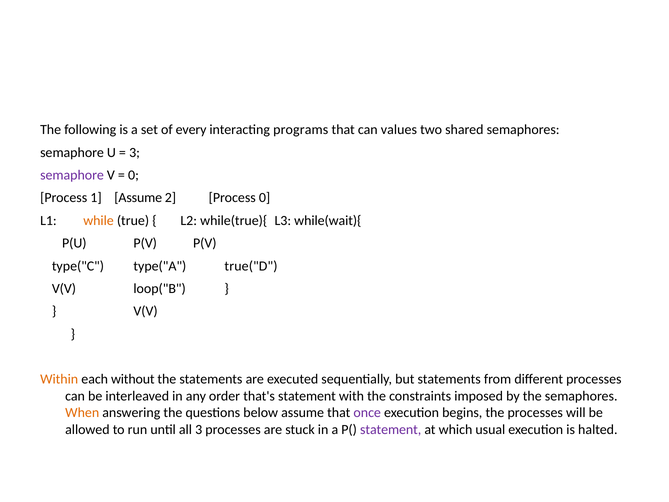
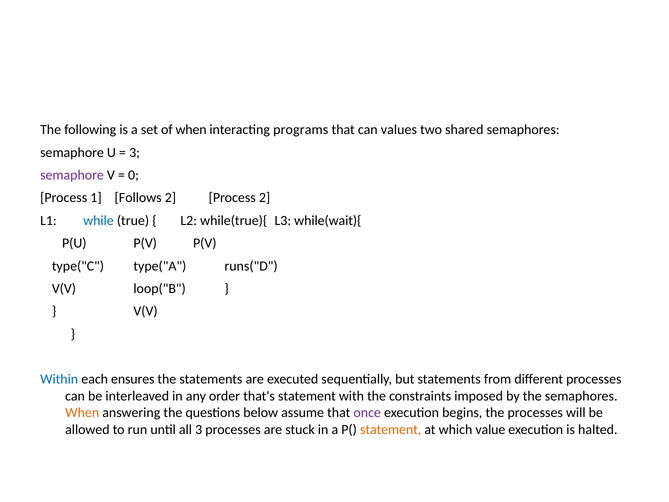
of every: every -> when (191, 130)
1 Assume: Assume -> Follows (138, 198)
Process 0: 0 -> 2 (265, 198)
while colour: orange -> blue (99, 220)
true("D: true("D -> runs("D (251, 266)
Within colour: orange -> blue (59, 379)
without: without -> ensures (133, 379)
statement colour: purple -> orange (391, 429)
usual: usual -> value (490, 429)
